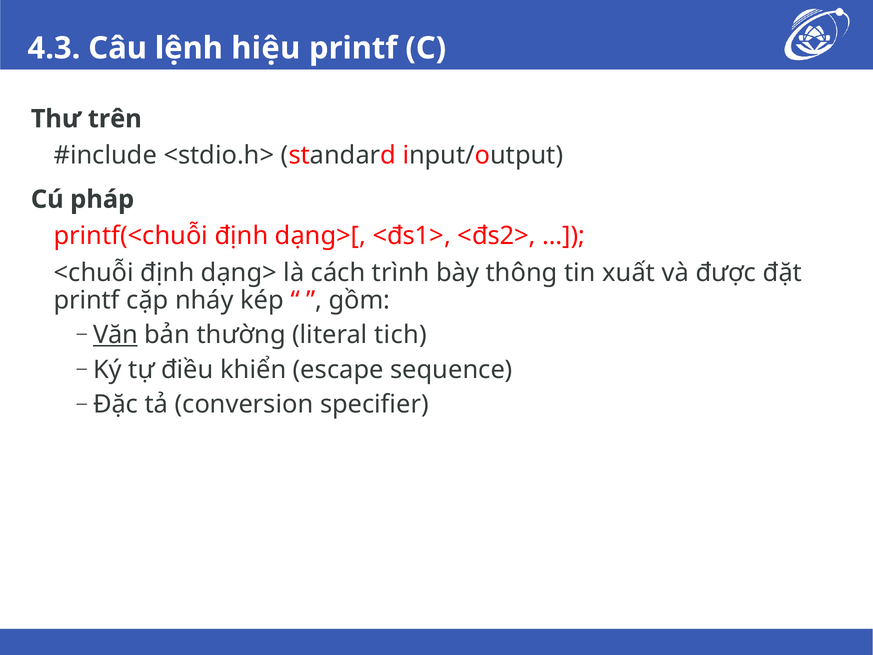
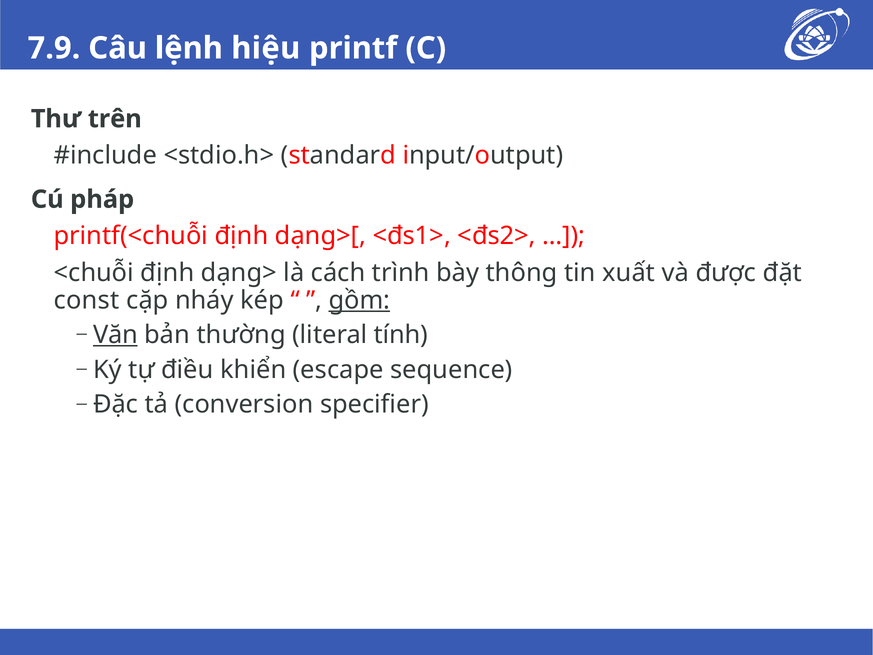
4.3: 4.3 -> 7.9 (54, 48)
printf: printf -> const (87, 300)
gồm underline: none -> present (359, 300)
tich: tich -> tính (401, 335)
